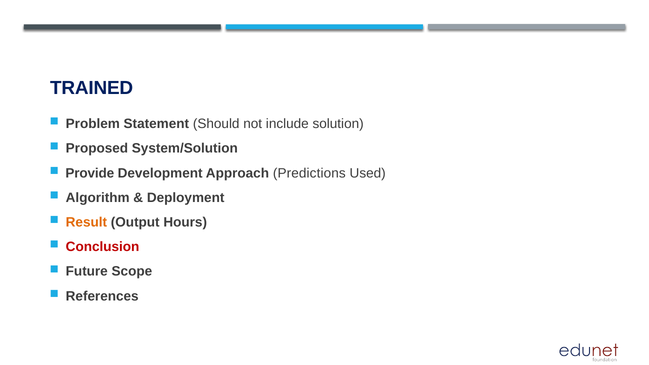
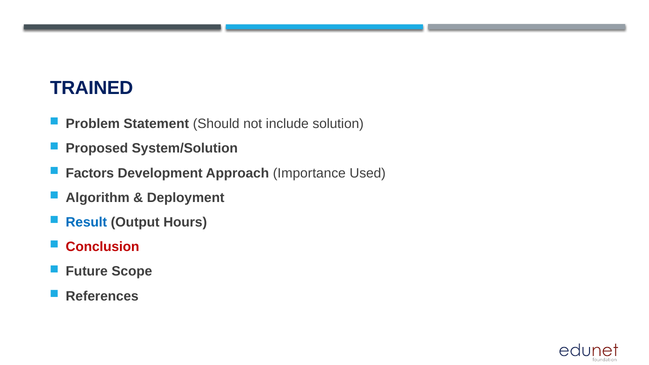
Provide: Provide -> Factors (90, 173)
Predictions: Predictions -> Importance (309, 173)
Result colour: orange -> blue (86, 222)
